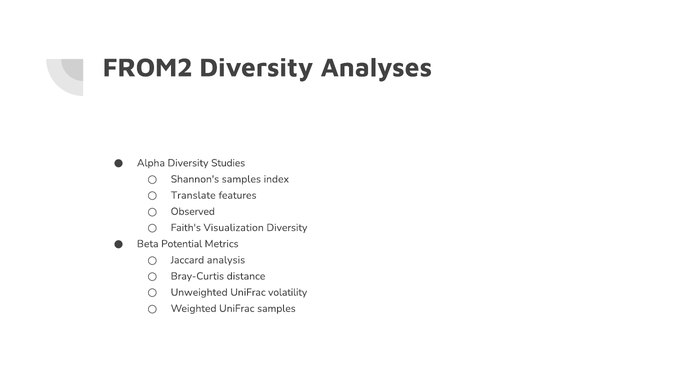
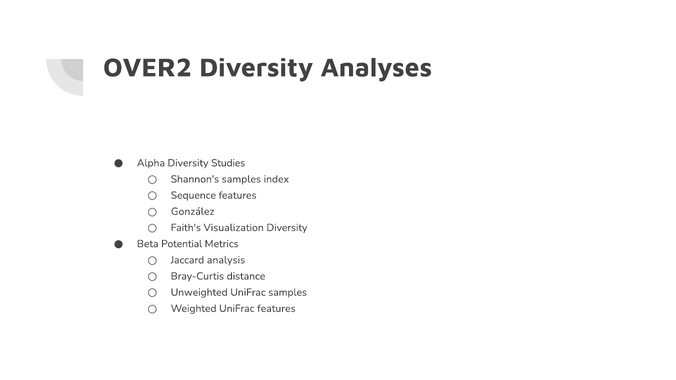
FROM2: FROM2 -> OVER2 (148, 68)
Translate: Translate -> Sequence (193, 195)
Observed: Observed -> González (193, 212)
UniFrac volatility: volatility -> samples (288, 293)
UniFrac samples: samples -> features (276, 309)
